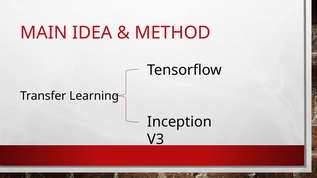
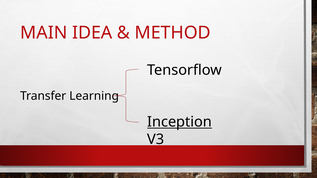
Inception underline: none -> present (180, 122)
